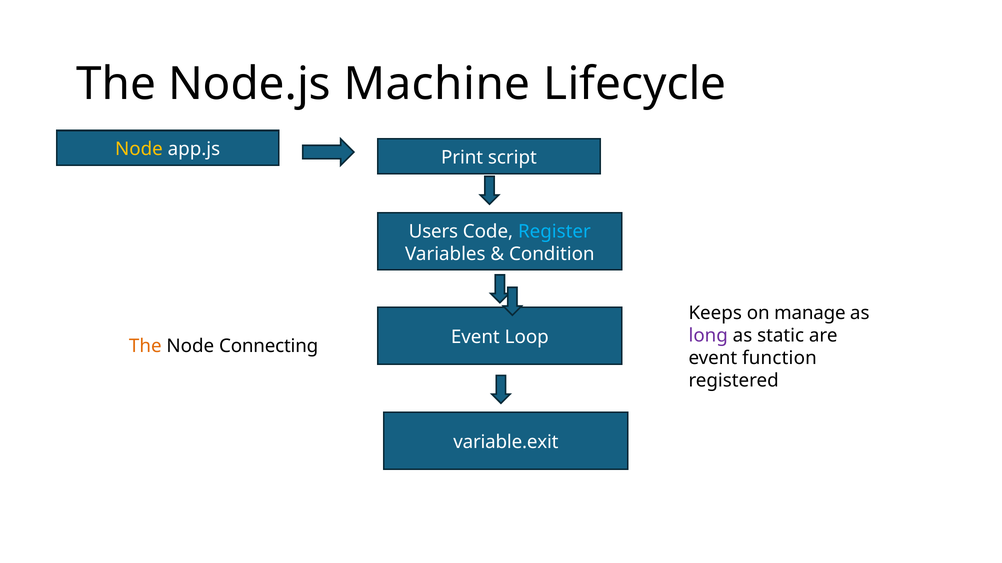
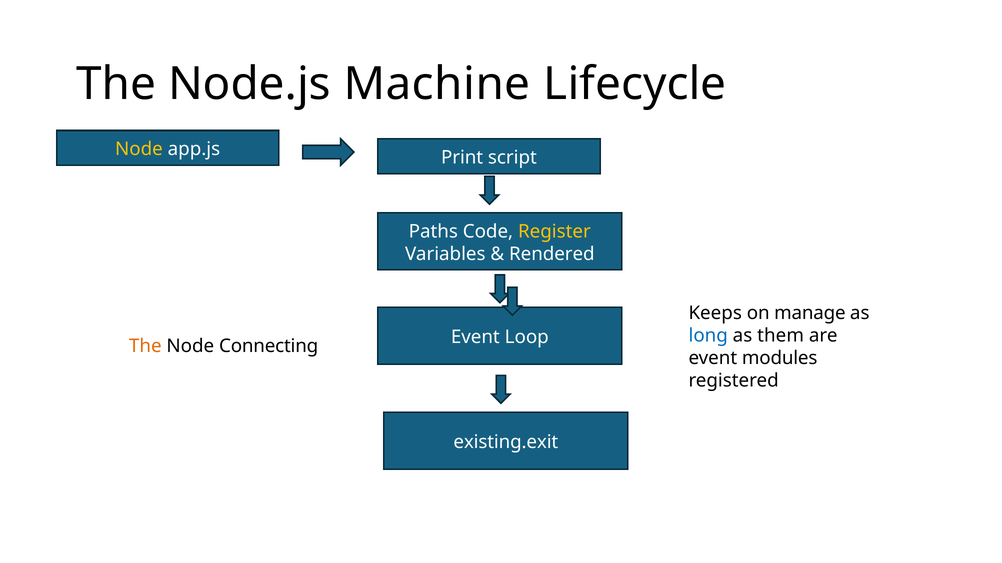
Users: Users -> Paths (433, 232)
Register colour: light blue -> yellow (554, 232)
Condition: Condition -> Rendered (552, 254)
long colour: purple -> blue (708, 336)
static: static -> them (781, 336)
function: function -> modules (780, 358)
variable.exit: variable.exit -> existing.exit (506, 443)
